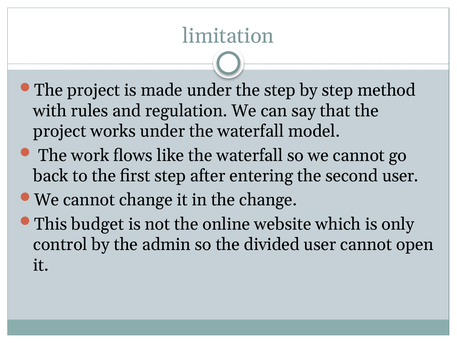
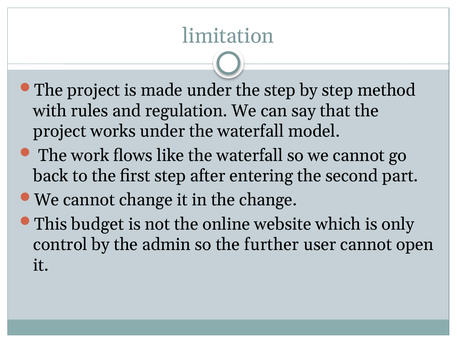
second user: user -> part (400, 176)
divided: divided -> further (272, 244)
